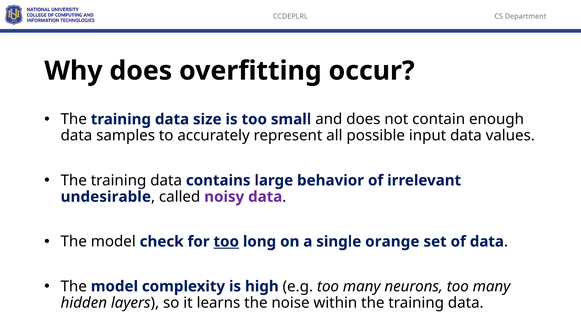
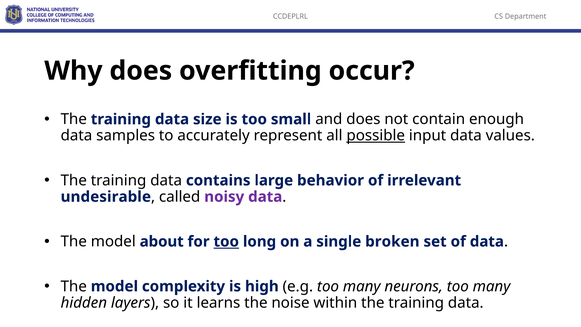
possible underline: none -> present (376, 136)
check: check -> about (162, 241)
orange: orange -> broken (392, 241)
